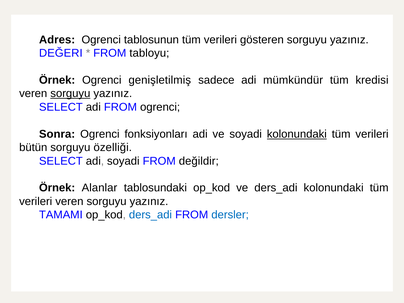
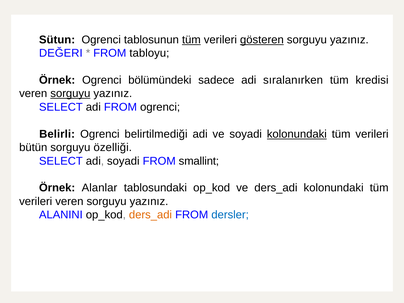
Adres: Adres -> Sütun (57, 40)
tüm underline: none -> present (191, 40)
gösteren underline: none -> present (262, 40)
genişletilmiş: genişletilmiş -> bölümündeki (160, 80)
mümkündür: mümkündür -> sıralanırken (293, 80)
Sonra: Sonra -> Belirli (57, 134)
fonksiyonları: fonksiyonları -> belirtilmediği (156, 134)
değildir: değildir -> smallint (199, 161)
TAMAMI: TAMAMI -> ALANINI (61, 215)
ders_adi colour: blue -> orange (150, 215)
